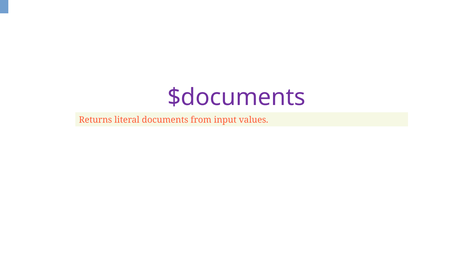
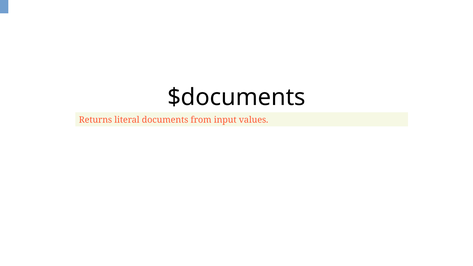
$documents colour: purple -> black (236, 97)
